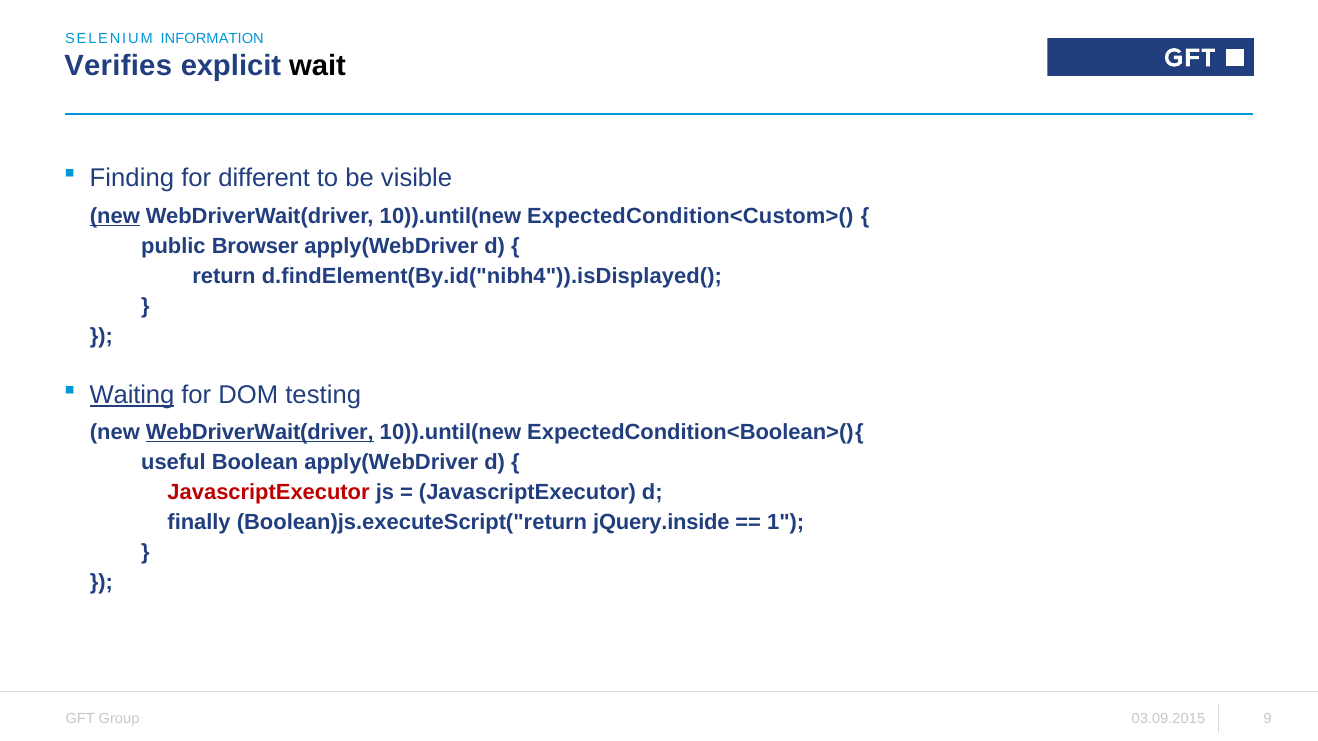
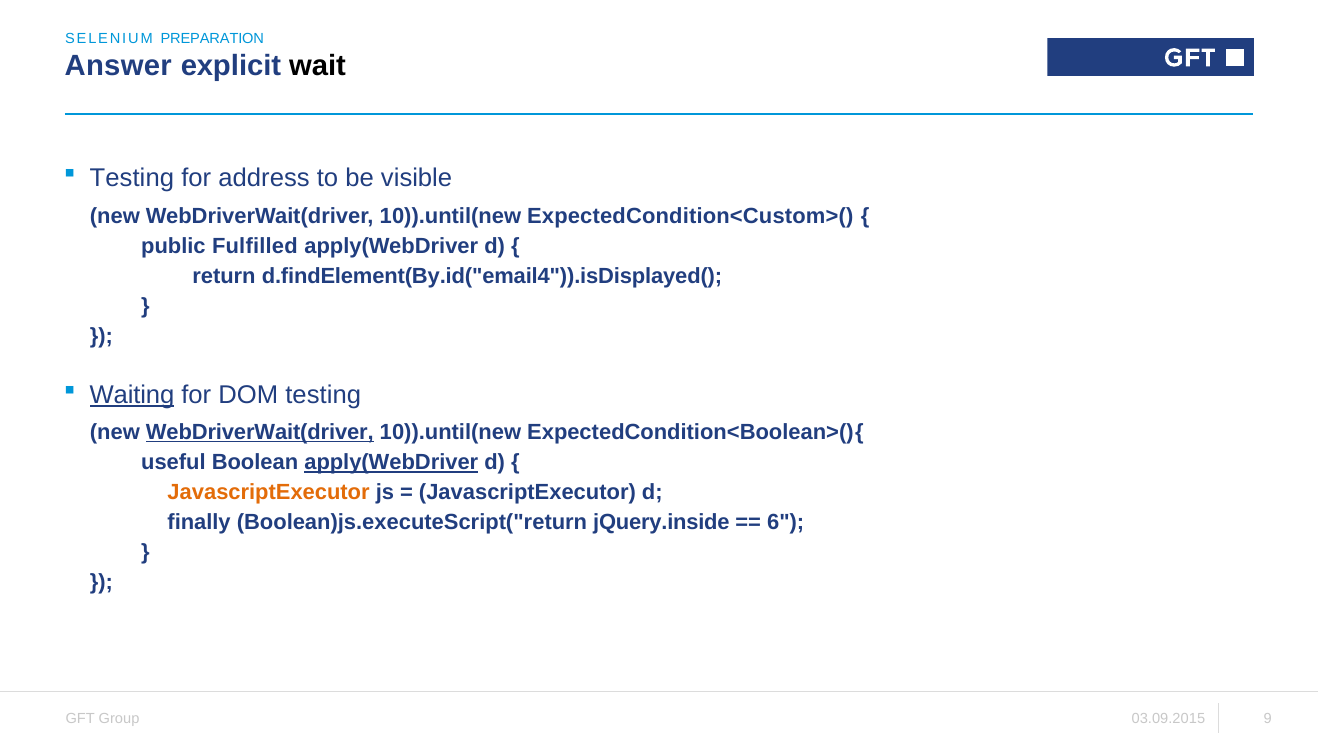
INFORMATION: INFORMATION -> PREPARATION (212, 39)
Verifies: Verifies -> Answer (118, 66)
Finding: Finding -> Testing (132, 179)
different: different -> address (264, 179)
new underline: present -> none (115, 216)
Browser: Browser -> Fulfilled (255, 246)
d.findElement(By.id("nibh4")).isDisplayed(: d.findElement(By.id("nibh4")).isDisplayed( -> d.findElement(By.id("email4")).isDisplayed( (492, 276)
apply(WebDriver underline: none -> present (391, 463)
JavascriptExecutor colour: red -> orange (269, 493)
1: 1 -> 6 (786, 523)
